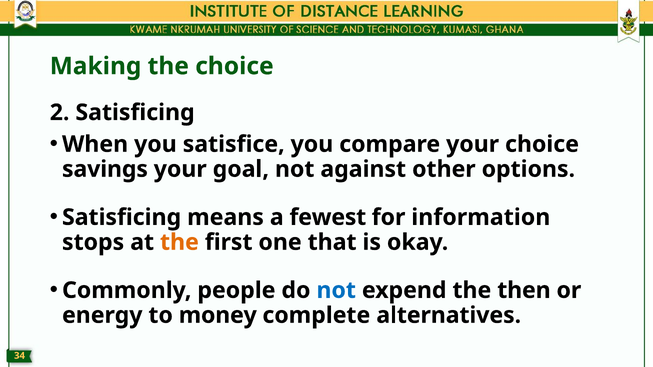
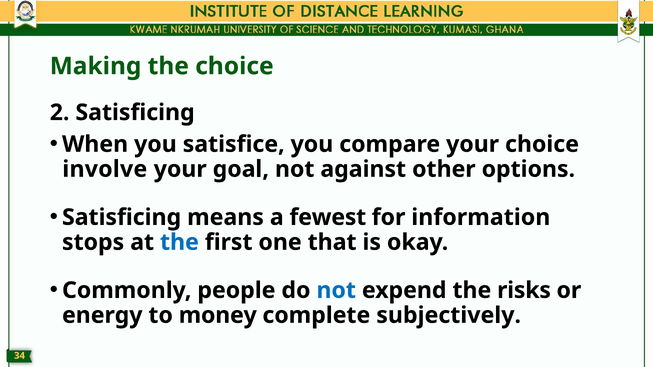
savings: savings -> involve (105, 169)
the colour: orange -> blue (179, 242)
then: then -> risks (524, 291)
alternatives: alternatives -> subjectively (449, 316)
